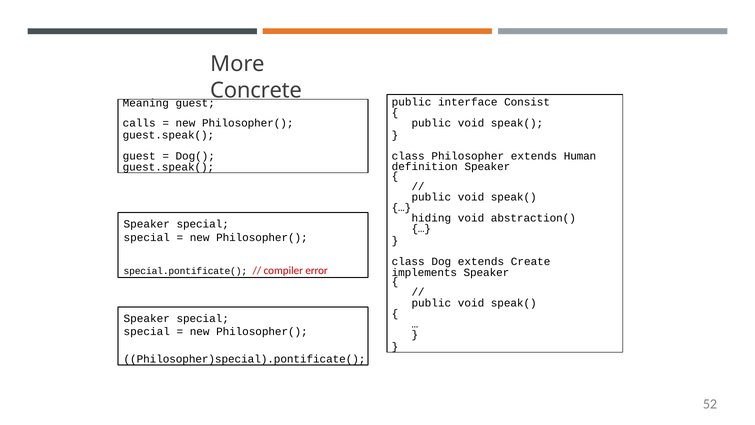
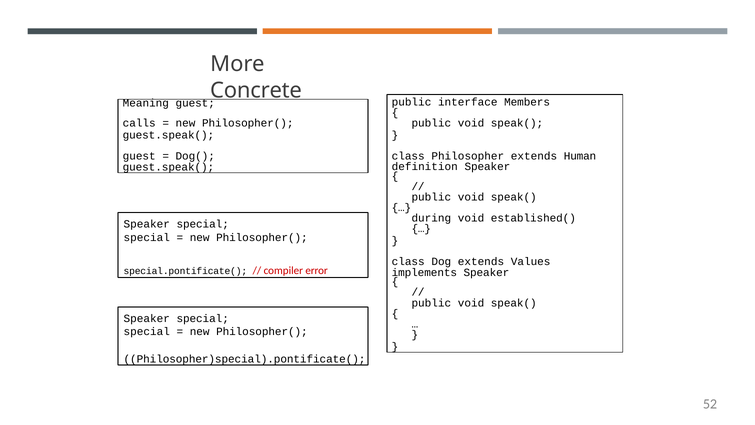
Consist: Consist -> Members (527, 102)
hiding: hiding -> during (431, 218)
abstraction(: abstraction( -> established( (533, 218)
Create: Create -> Values (531, 262)
